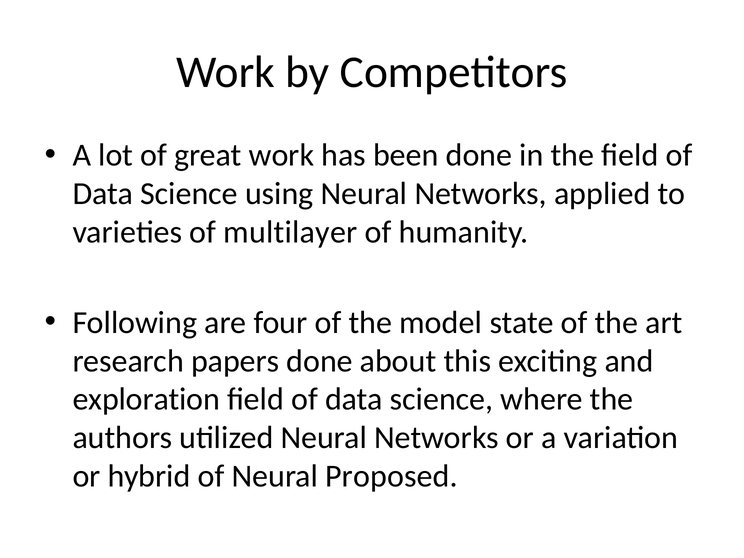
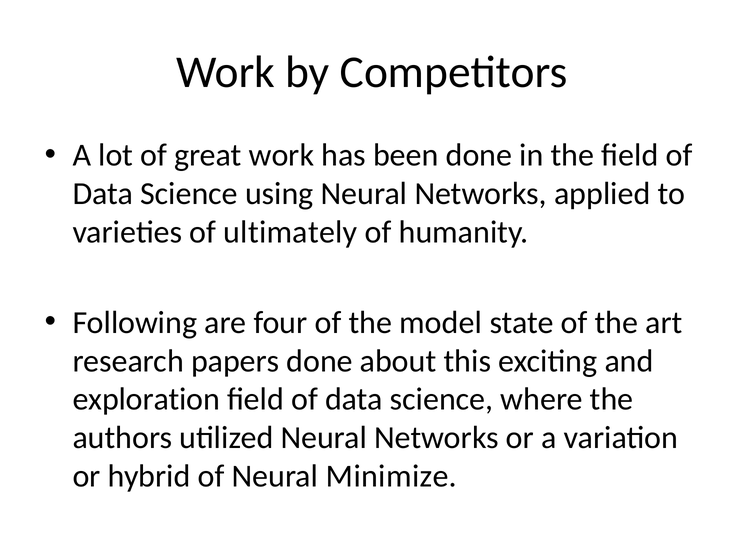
multilayer: multilayer -> ultimately (290, 232)
Proposed: Proposed -> Minimize (391, 476)
